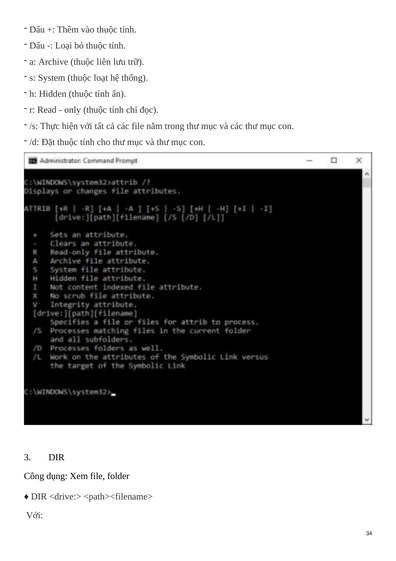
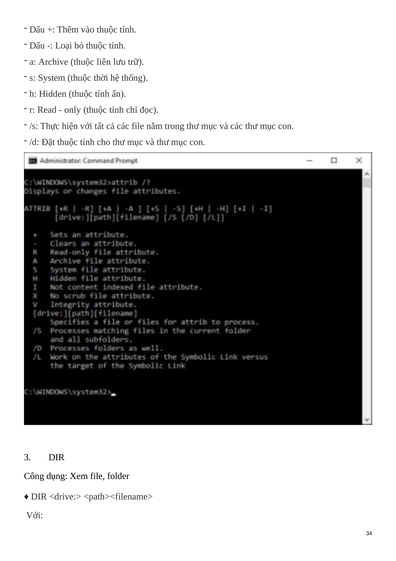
loạt: loạt -> thời (101, 78)
